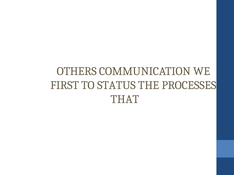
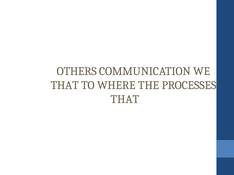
FIRST: FIRST -> THAT (65, 85)
STATUS: STATUS -> WHERE (116, 85)
